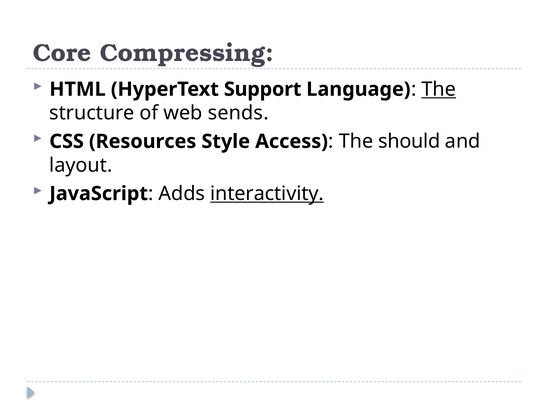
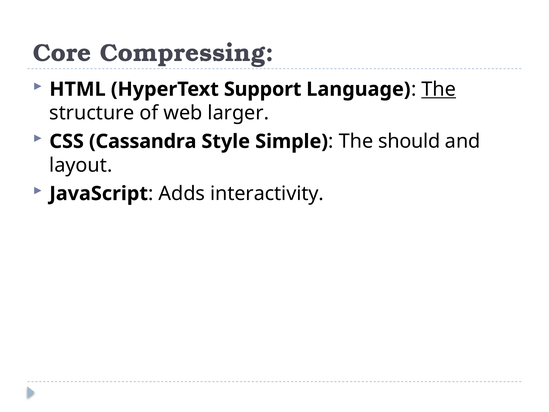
sends: sends -> larger (238, 113)
Resources: Resources -> Cassandra (143, 141)
Access: Access -> Simple (292, 141)
interactivity underline: present -> none (267, 193)
